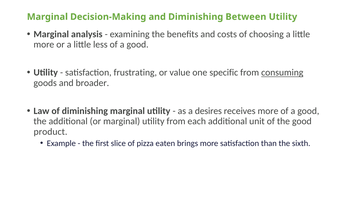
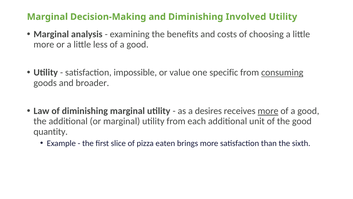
Between: Between -> Involved (246, 17)
frustrating: frustrating -> impossible (135, 72)
more underline: none -> present (268, 111)
product: product -> quantity (51, 131)
